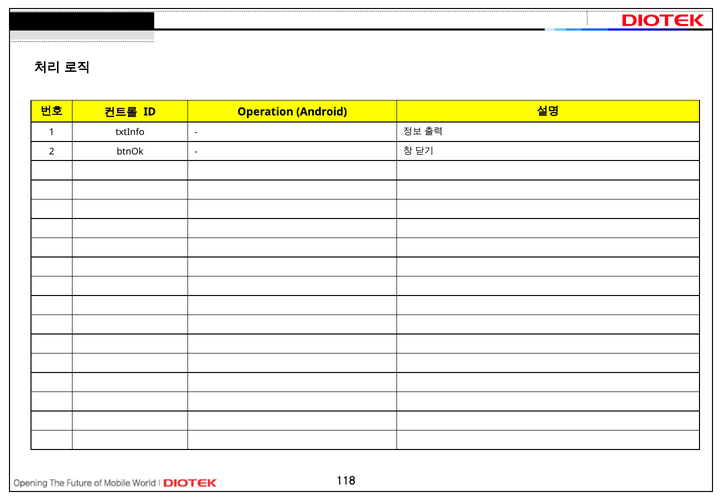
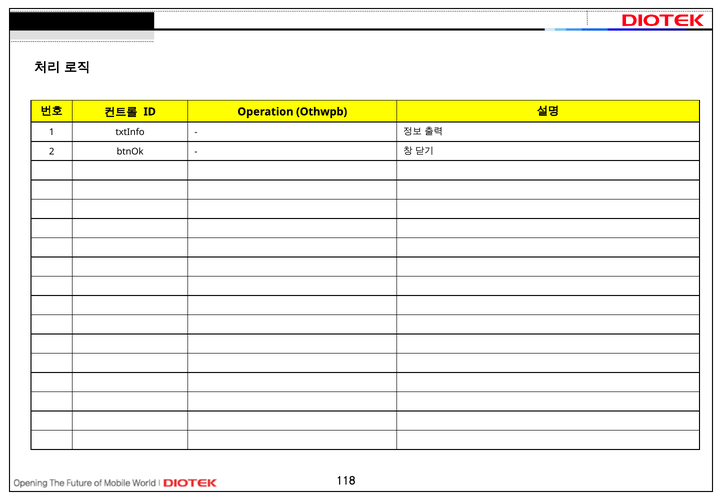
Android: Android -> Othwpb (322, 112)
